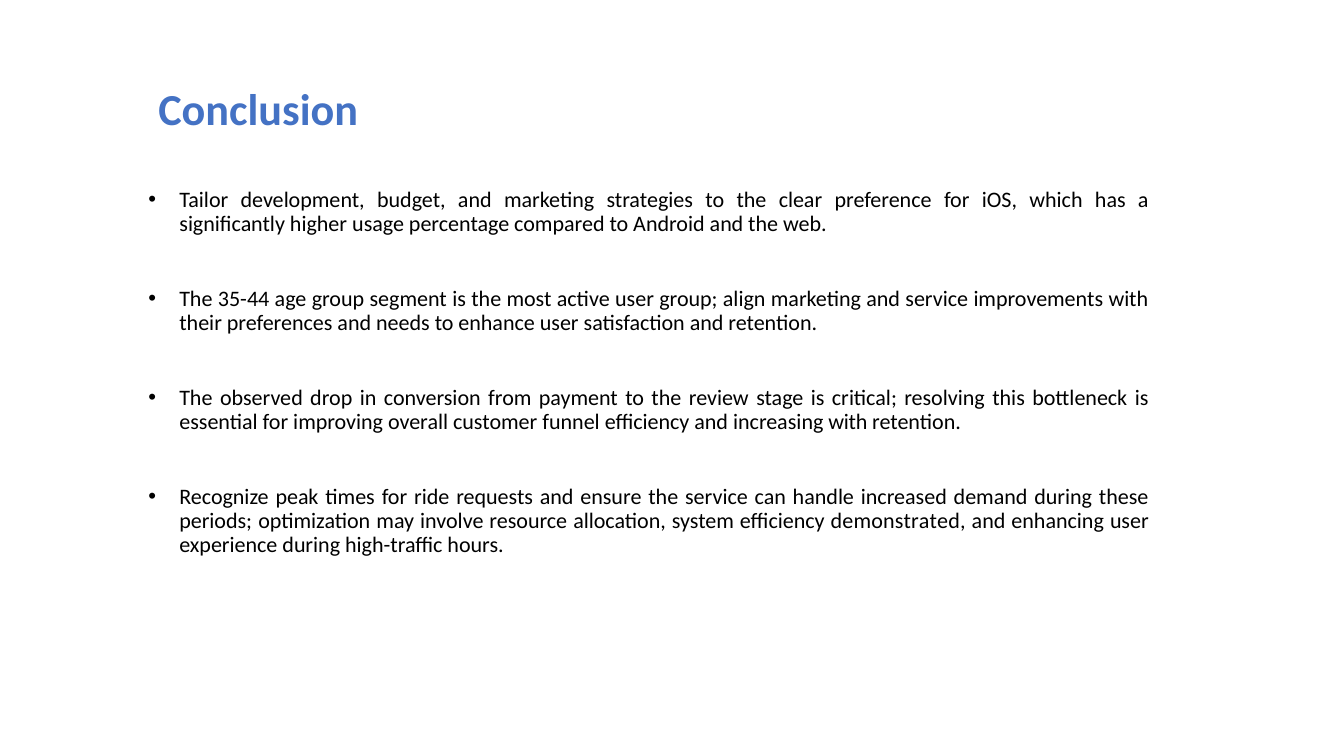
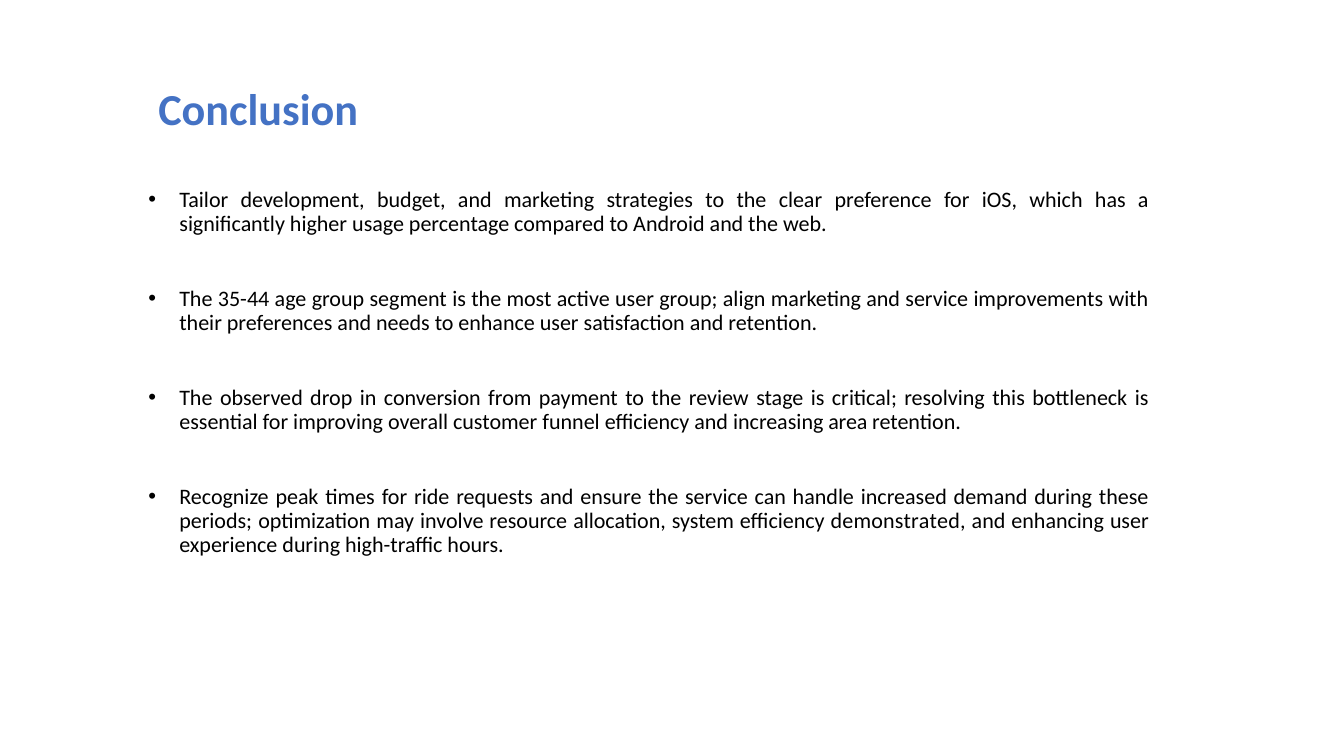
increasing with: with -> area (848, 422)
